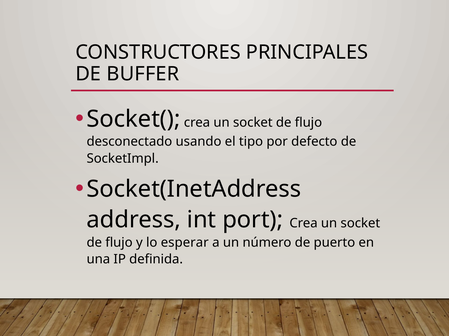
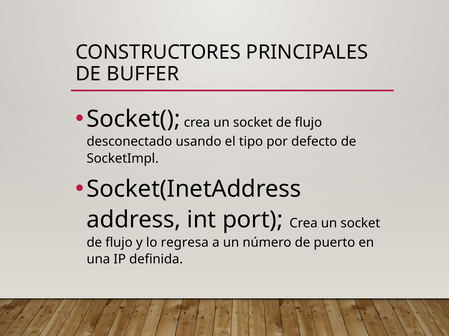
esperar: esperar -> regresa (185, 243)
